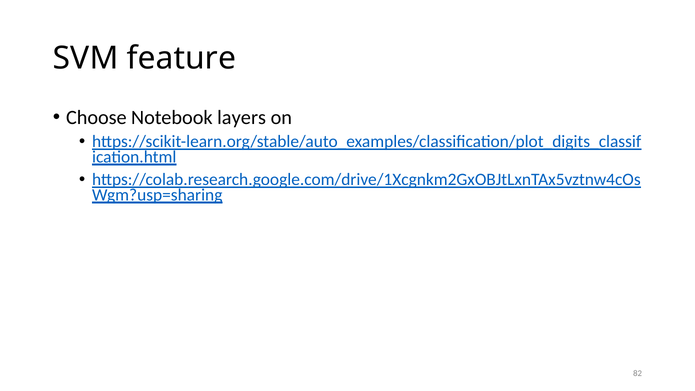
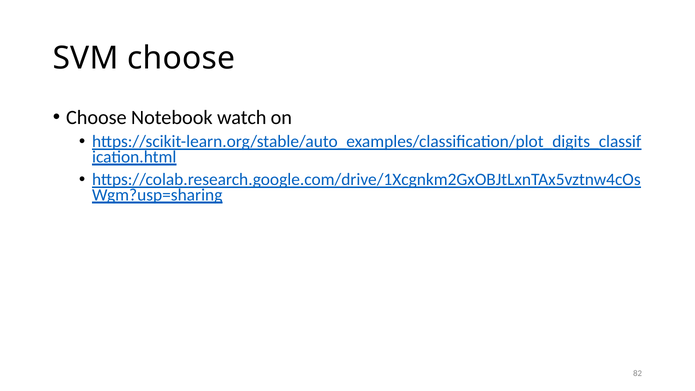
SVM feature: feature -> choose (181, 58)
layers: layers -> watch (242, 118)
